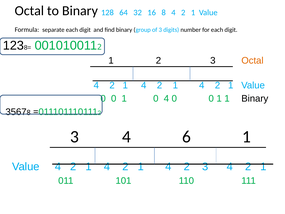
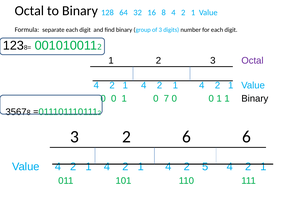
Octal colour: orange -> purple (252, 61)
0 4: 4 -> 7 (166, 99)
4: 4 -> 2 (126, 137)
6 1: 1 -> 6 (246, 137)
4 2 3: 3 -> 5 (205, 166)
